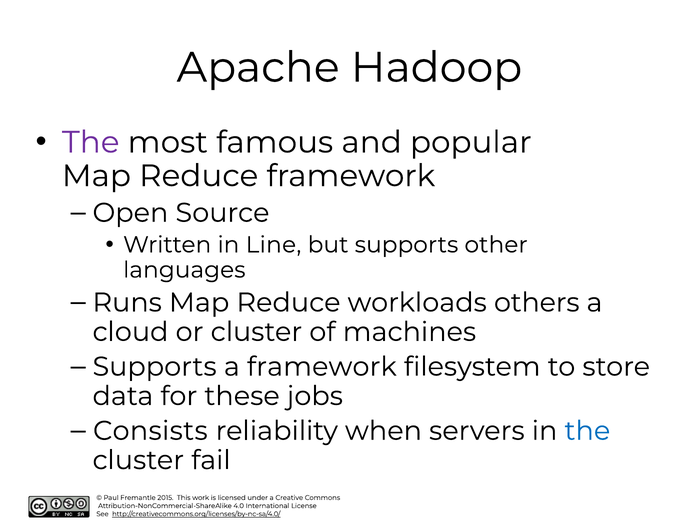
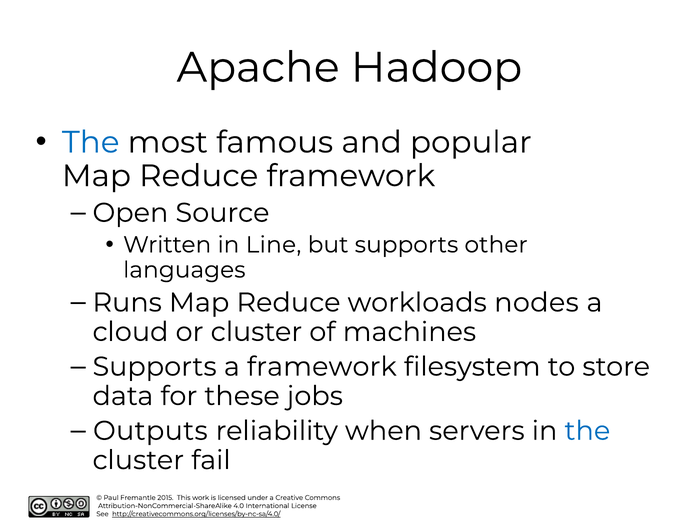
The colour: purple -> blue (91, 142)
others: others -> nodes (536, 303)
Consists: Consists -> Outputs (150, 431)
